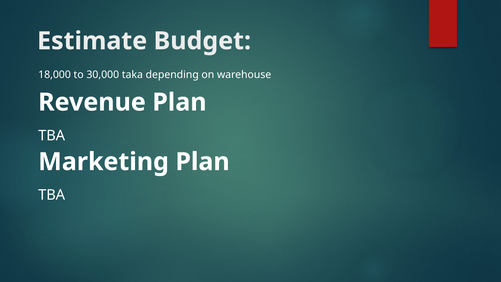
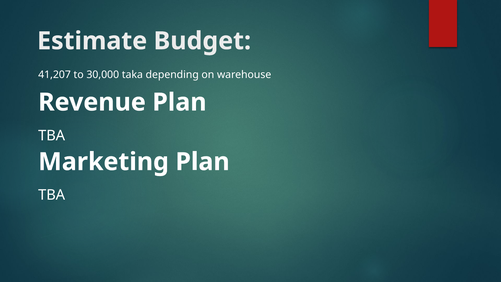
18,000: 18,000 -> 41,207 (55, 75)
